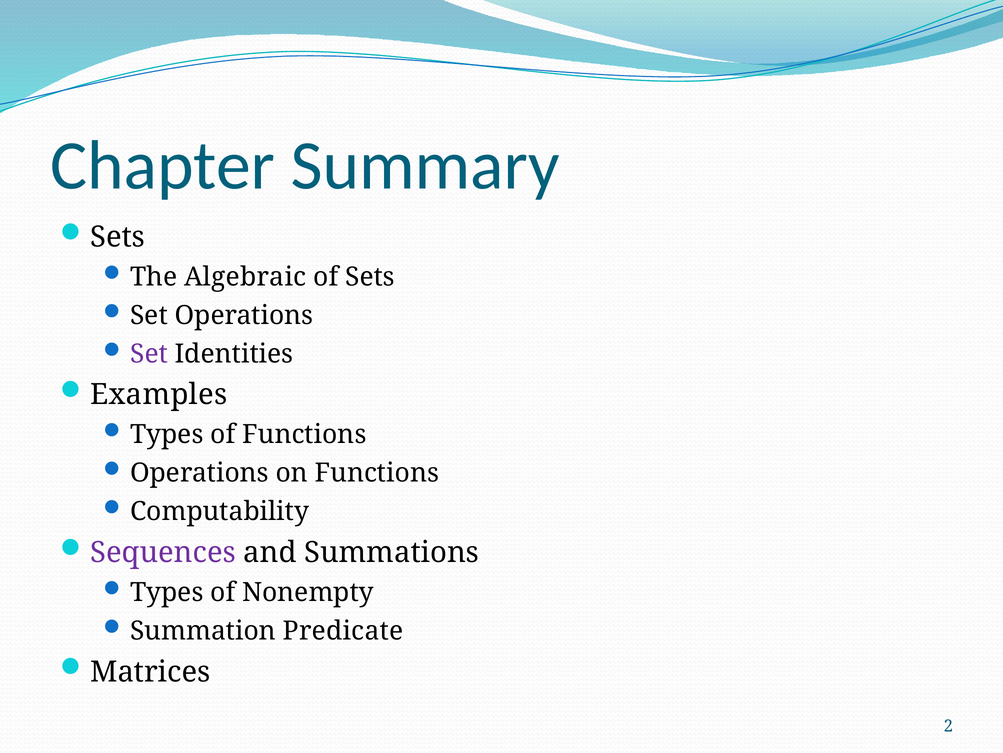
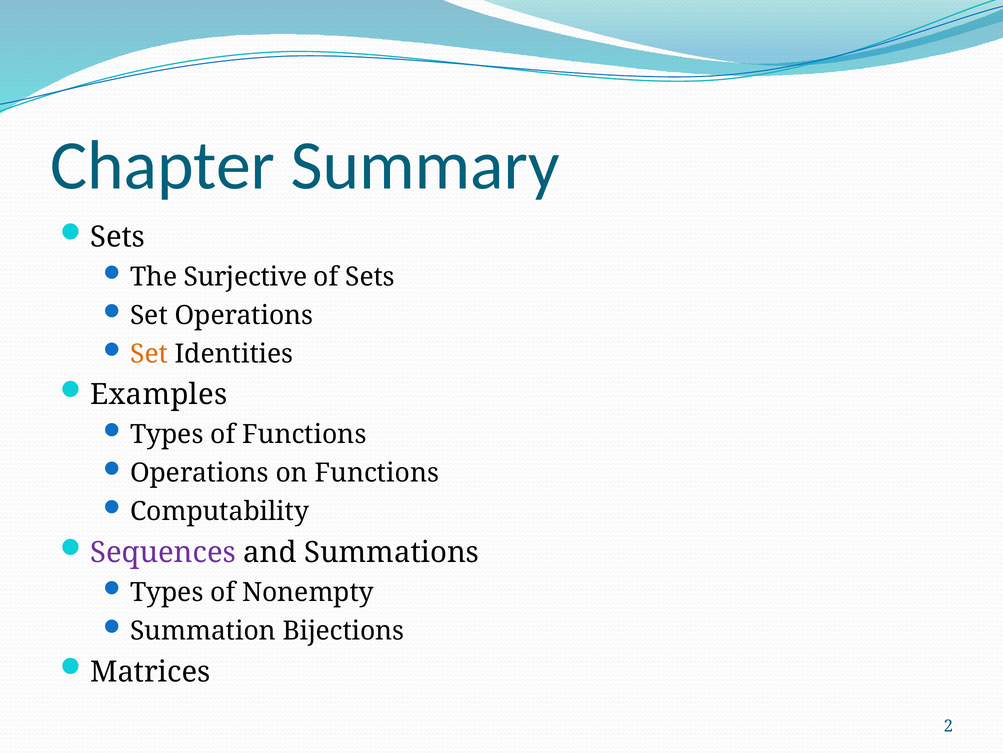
Algebraic: Algebraic -> Surjective (245, 277)
Set colour: purple -> orange (149, 354)
Predicate: Predicate -> Bijections (343, 630)
